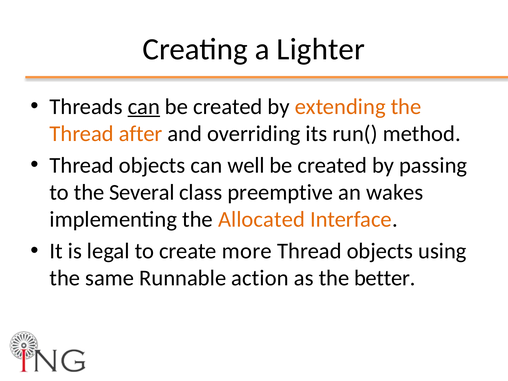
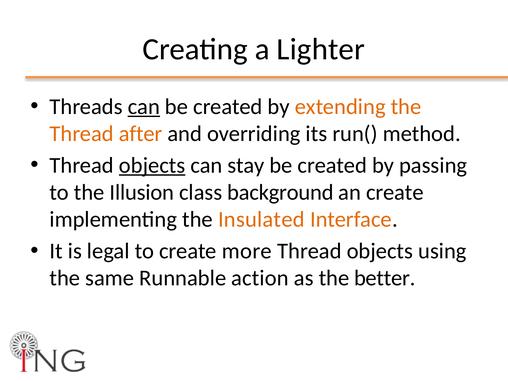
objects underline: none -> present (152, 165)
well: well -> stay (246, 165)
Several: Several -> Illusion (142, 192)
preemptive: preemptive -> background (280, 192)
an wakes: wakes -> create (395, 192)
Allocated: Allocated -> Insulated (261, 219)
